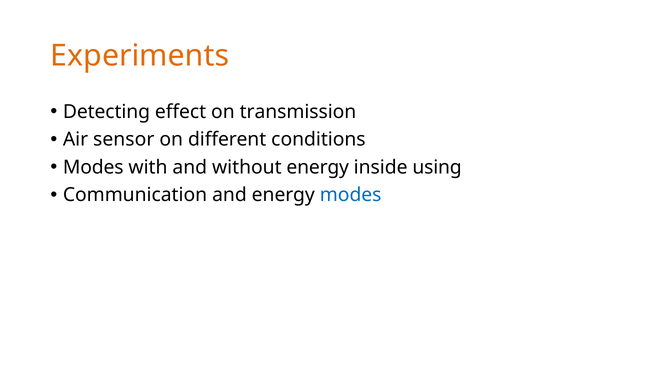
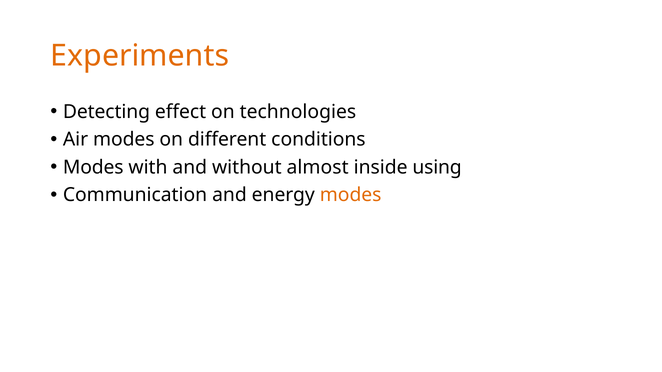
transmission: transmission -> technologies (298, 112)
Air sensor: sensor -> modes (124, 140)
without energy: energy -> almost (318, 167)
modes colour: blue -> orange (351, 195)
